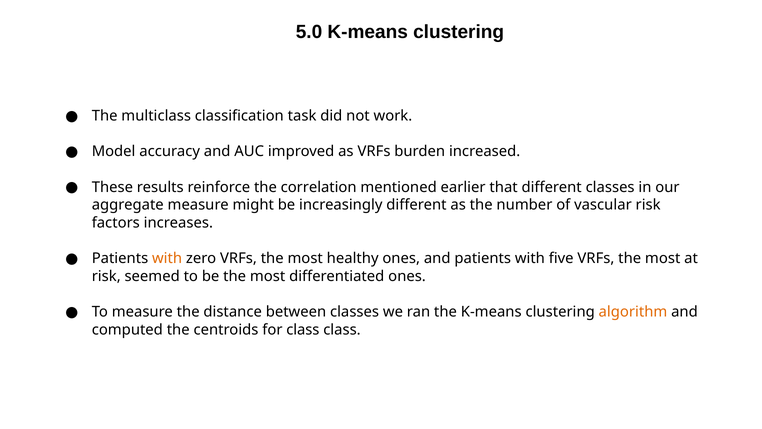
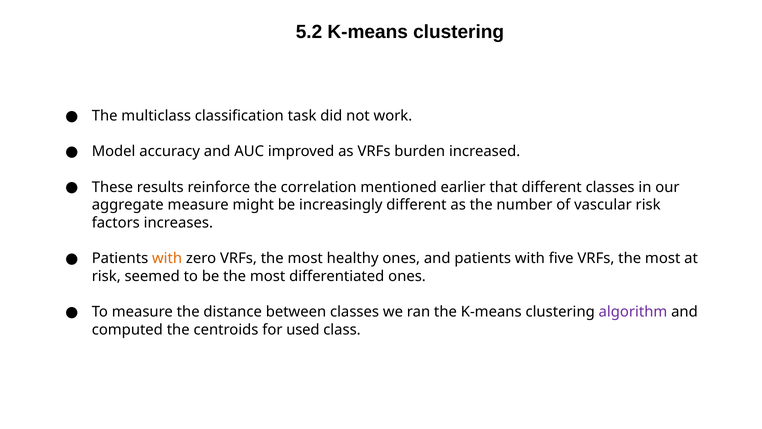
5.0: 5.0 -> 5.2 (309, 32)
algorithm colour: orange -> purple (633, 312)
for class: class -> used (303, 329)
